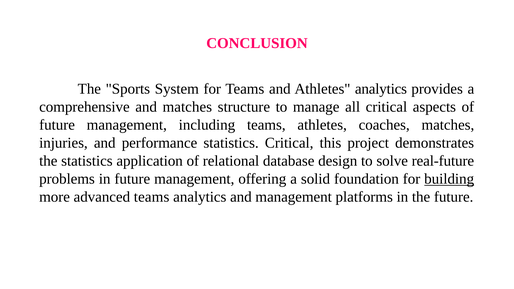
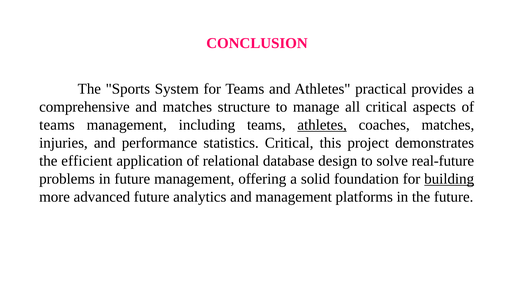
Athletes analytics: analytics -> practical (381, 89)
future: future -> teams (57, 125)
athletes underline: none -> present (322, 125)
the statistics: statistics -> efficient (87, 161)
advanced teams: teams -> future (152, 197)
